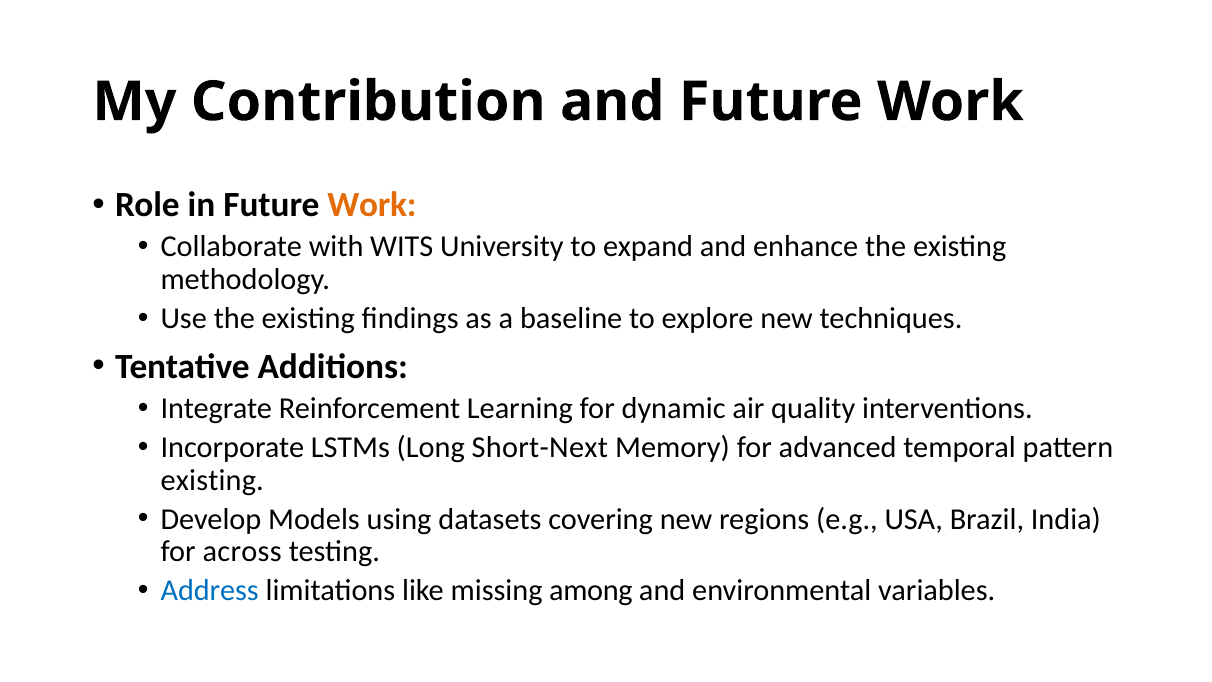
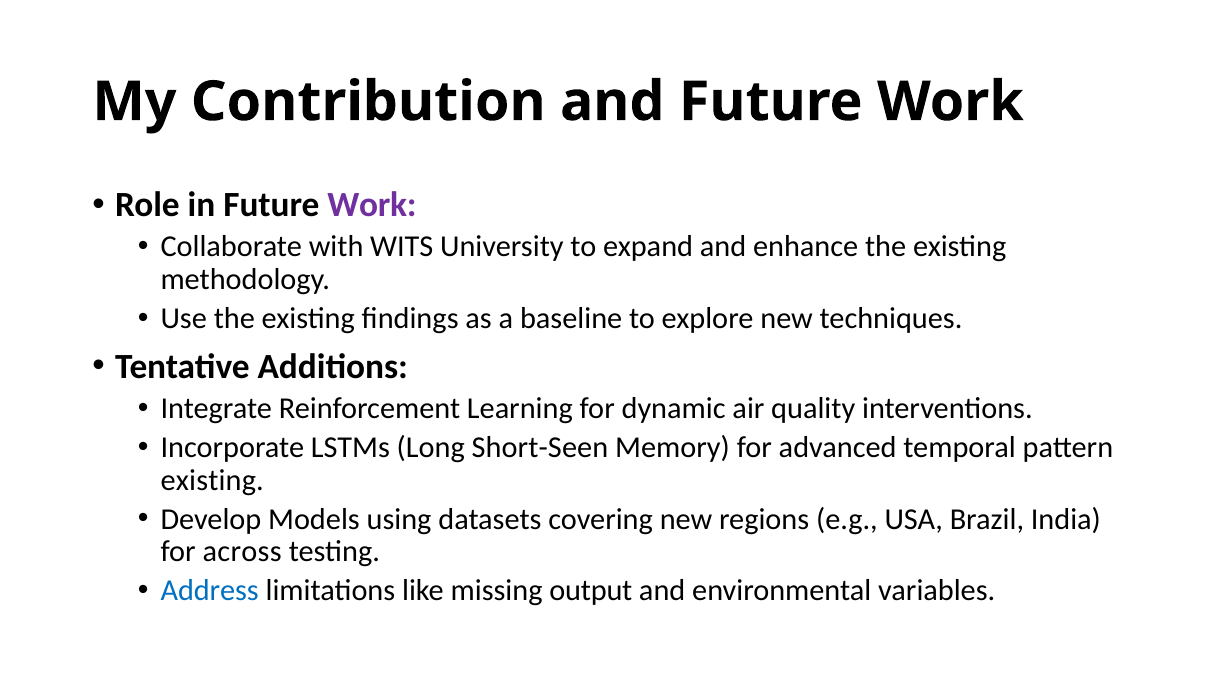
Work colour: orange -> purple (372, 205)
Short-Next: Short-Next -> Short-Seen (540, 447)
among: among -> output (591, 591)
